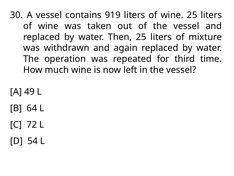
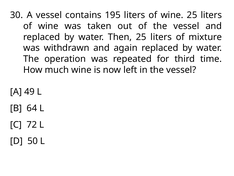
919: 919 -> 195 (113, 15)
54: 54 -> 50 (33, 141)
